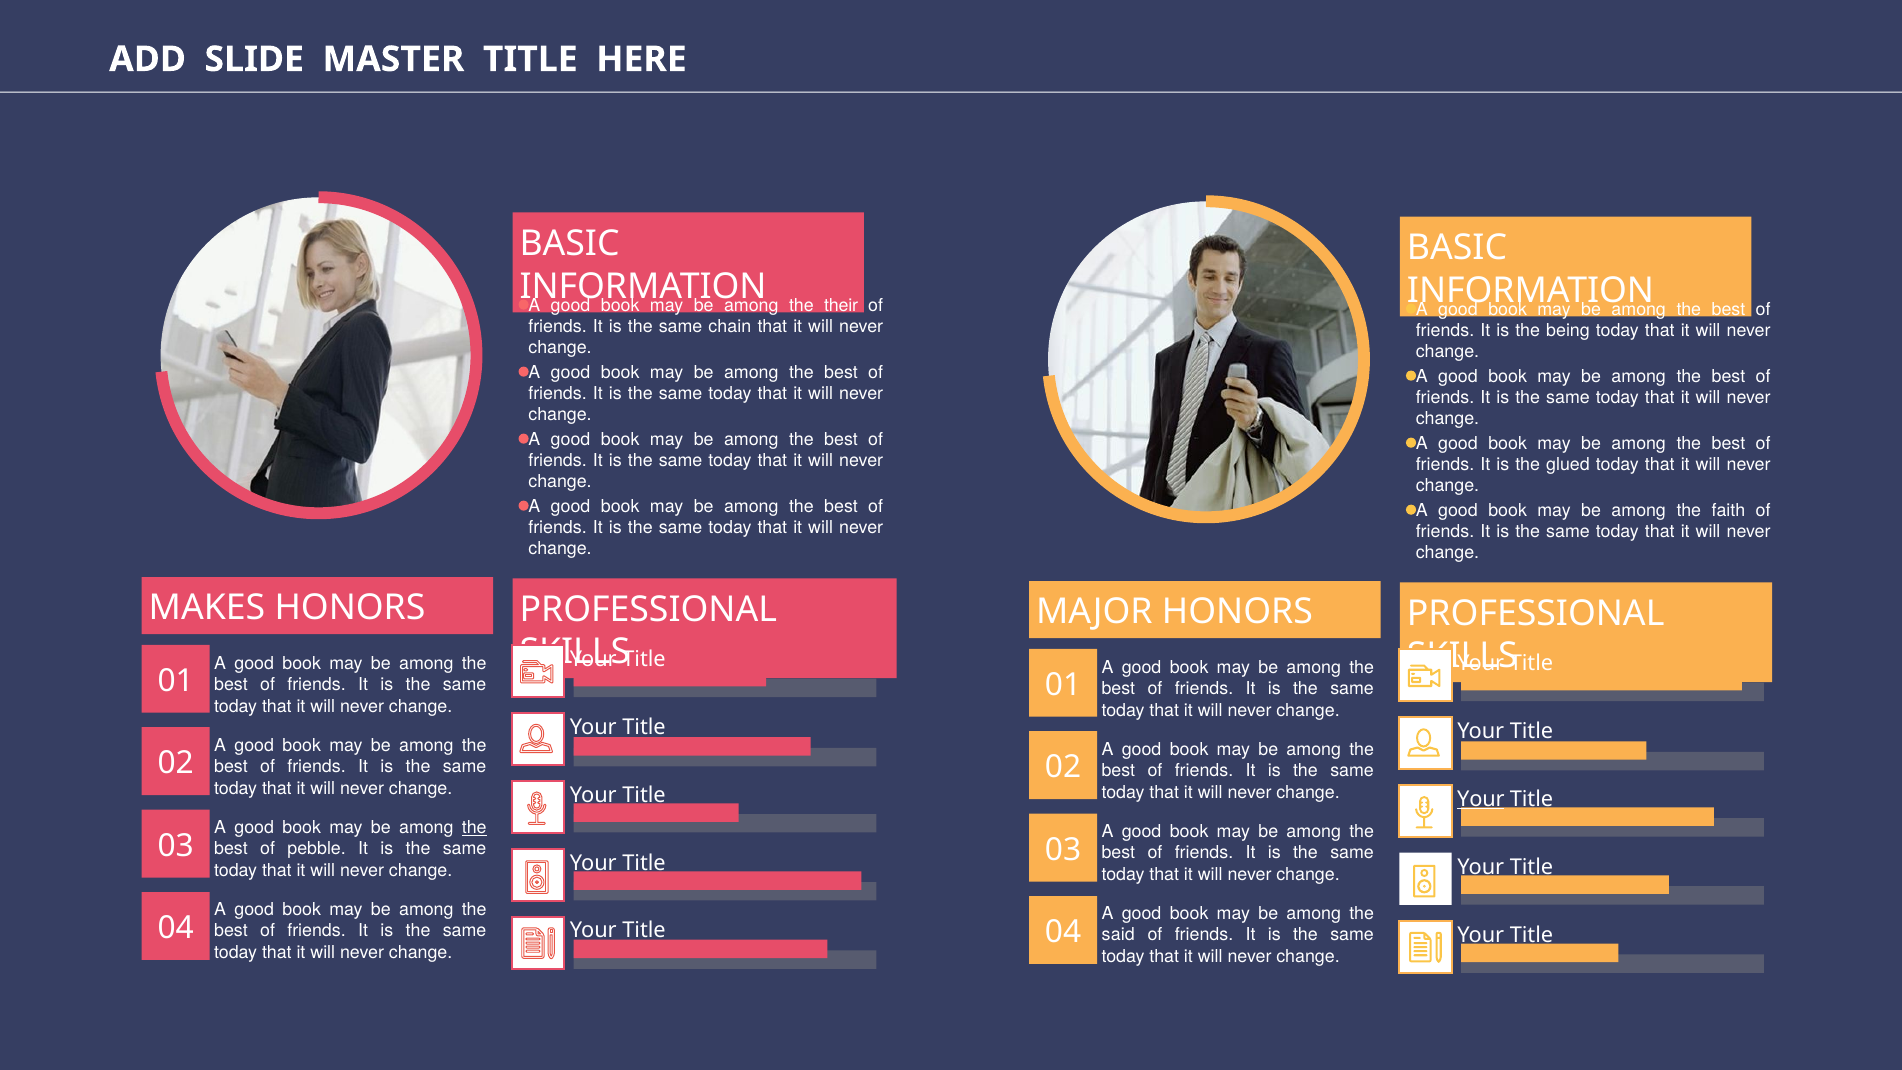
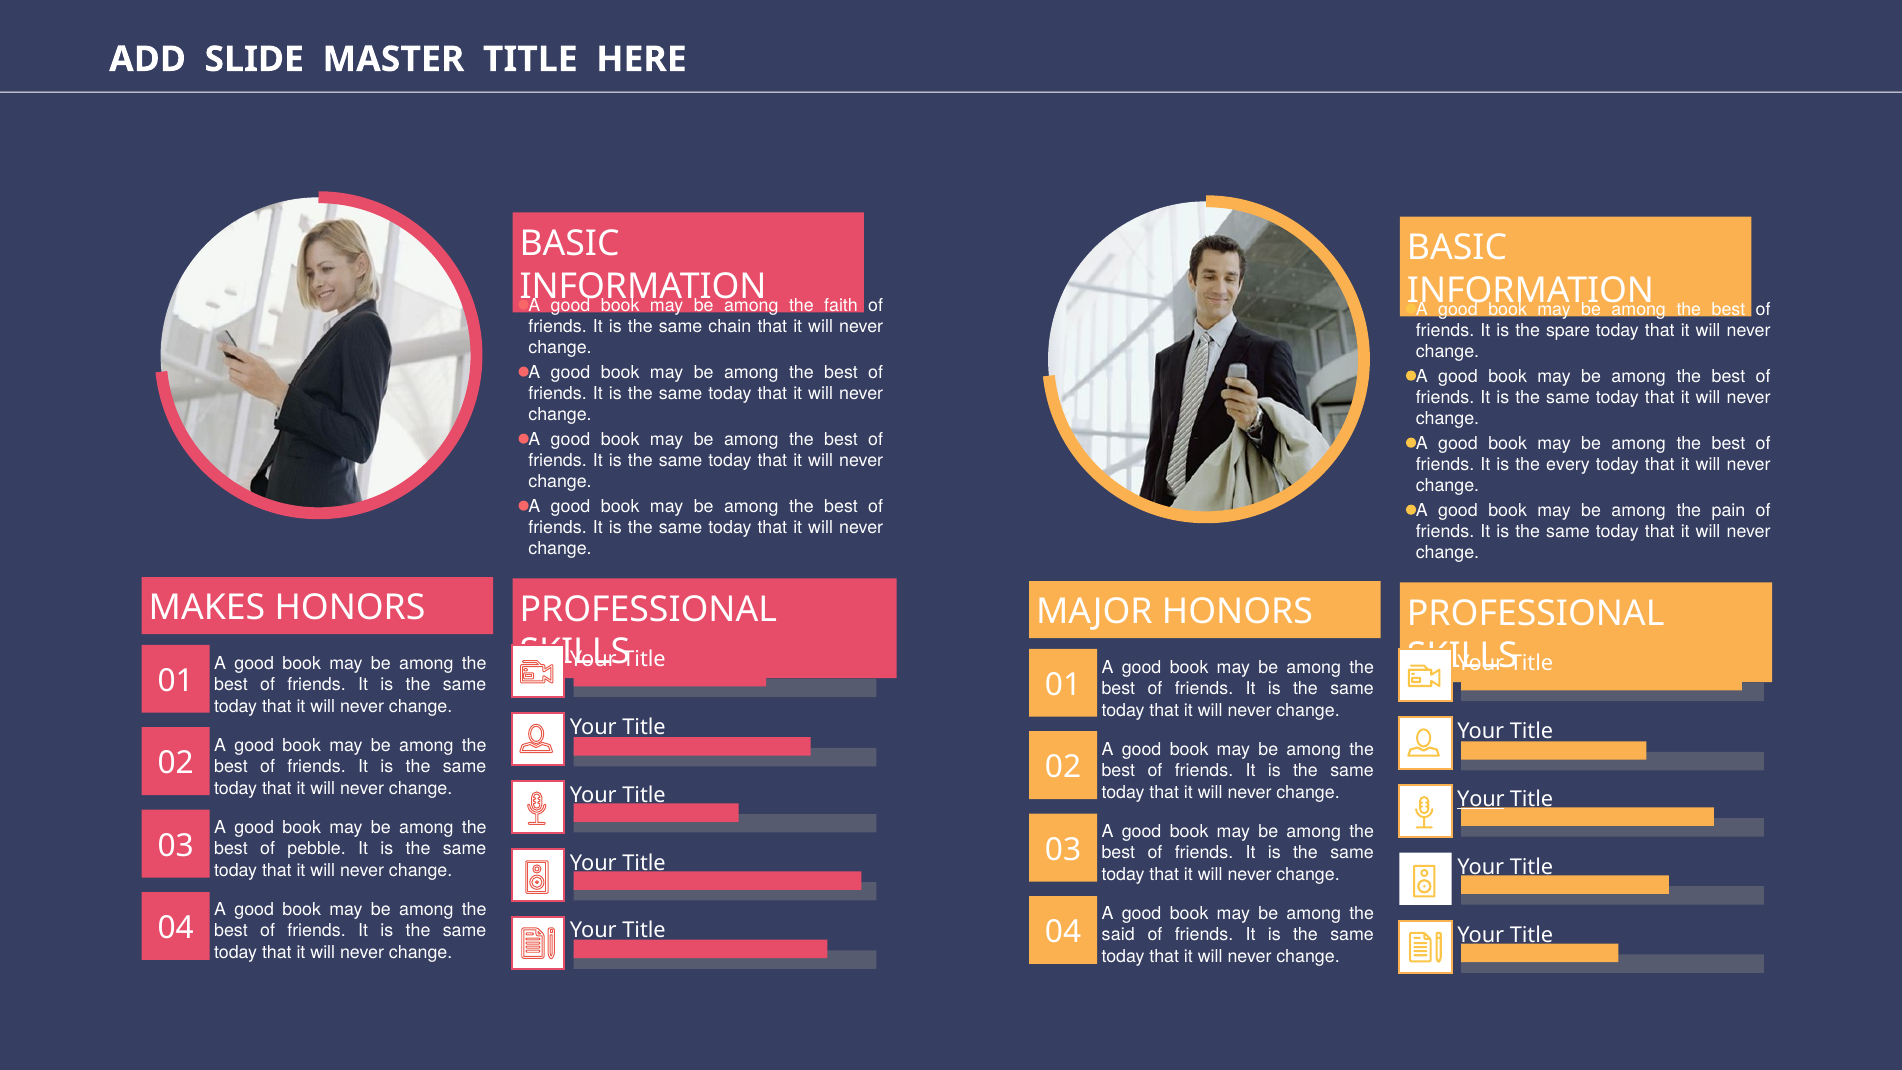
their: their -> faith (841, 305)
being: being -> spare (1568, 331)
glued: glued -> every (1568, 465)
faith: faith -> pain (1728, 510)
the underline: present -> none (474, 827)
